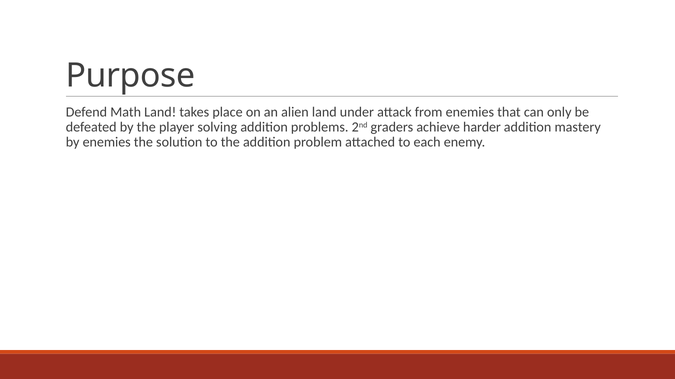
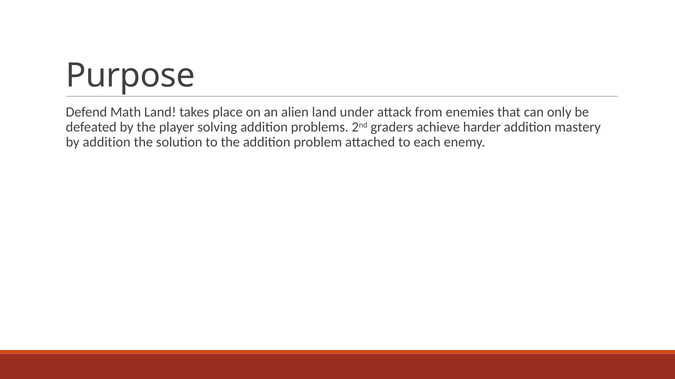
by enemies: enemies -> addition (107, 143)
